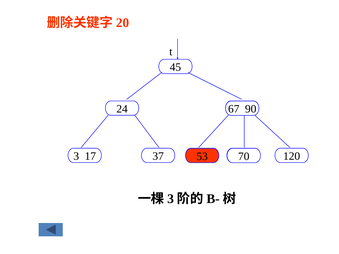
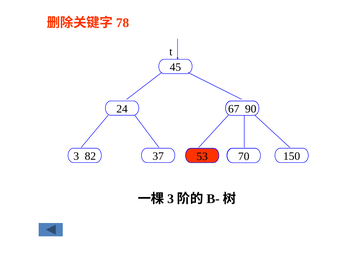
20: 20 -> 78 (123, 23)
17: 17 -> 82 (90, 156)
120: 120 -> 150 (292, 156)
